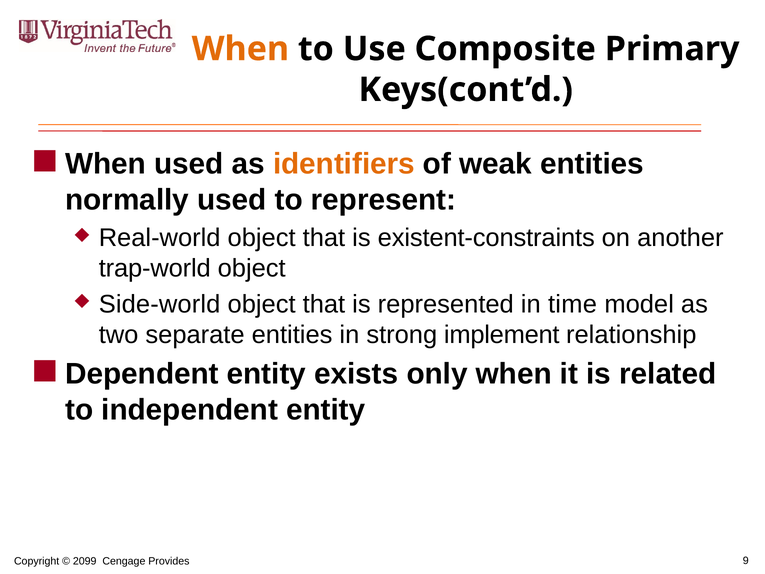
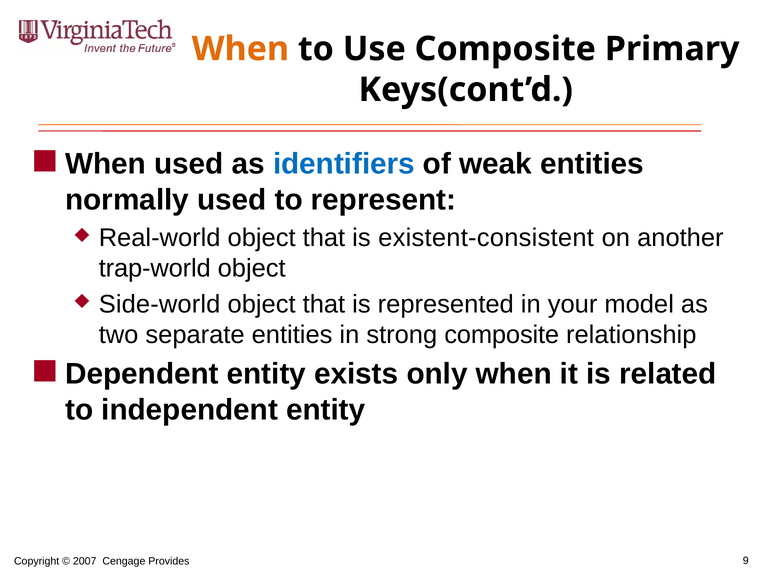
identifiers colour: orange -> blue (344, 164)
existent-constraints: existent-constraints -> existent-consistent (486, 238)
time: time -> your (573, 304)
strong implement: implement -> composite (502, 335)
2099: 2099 -> 2007 (85, 561)
